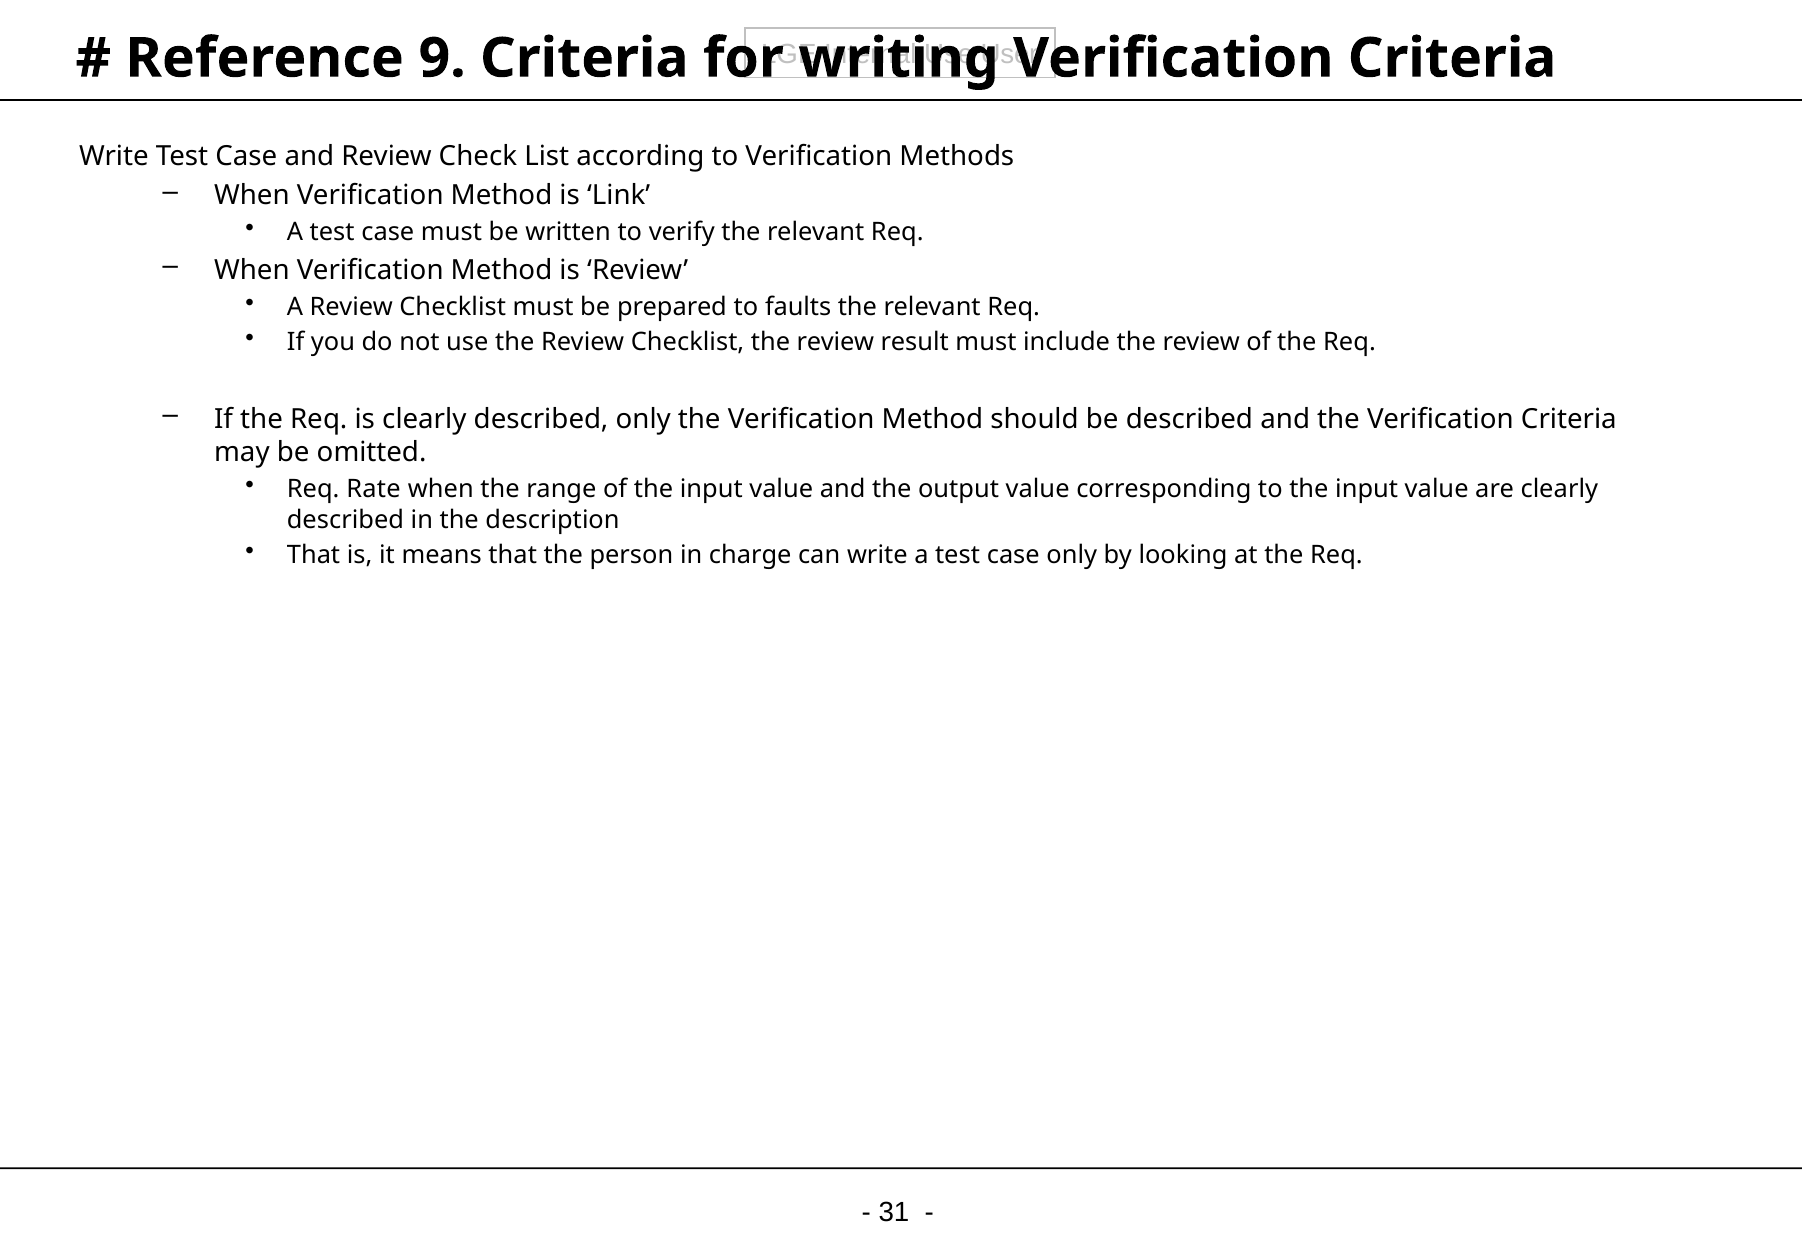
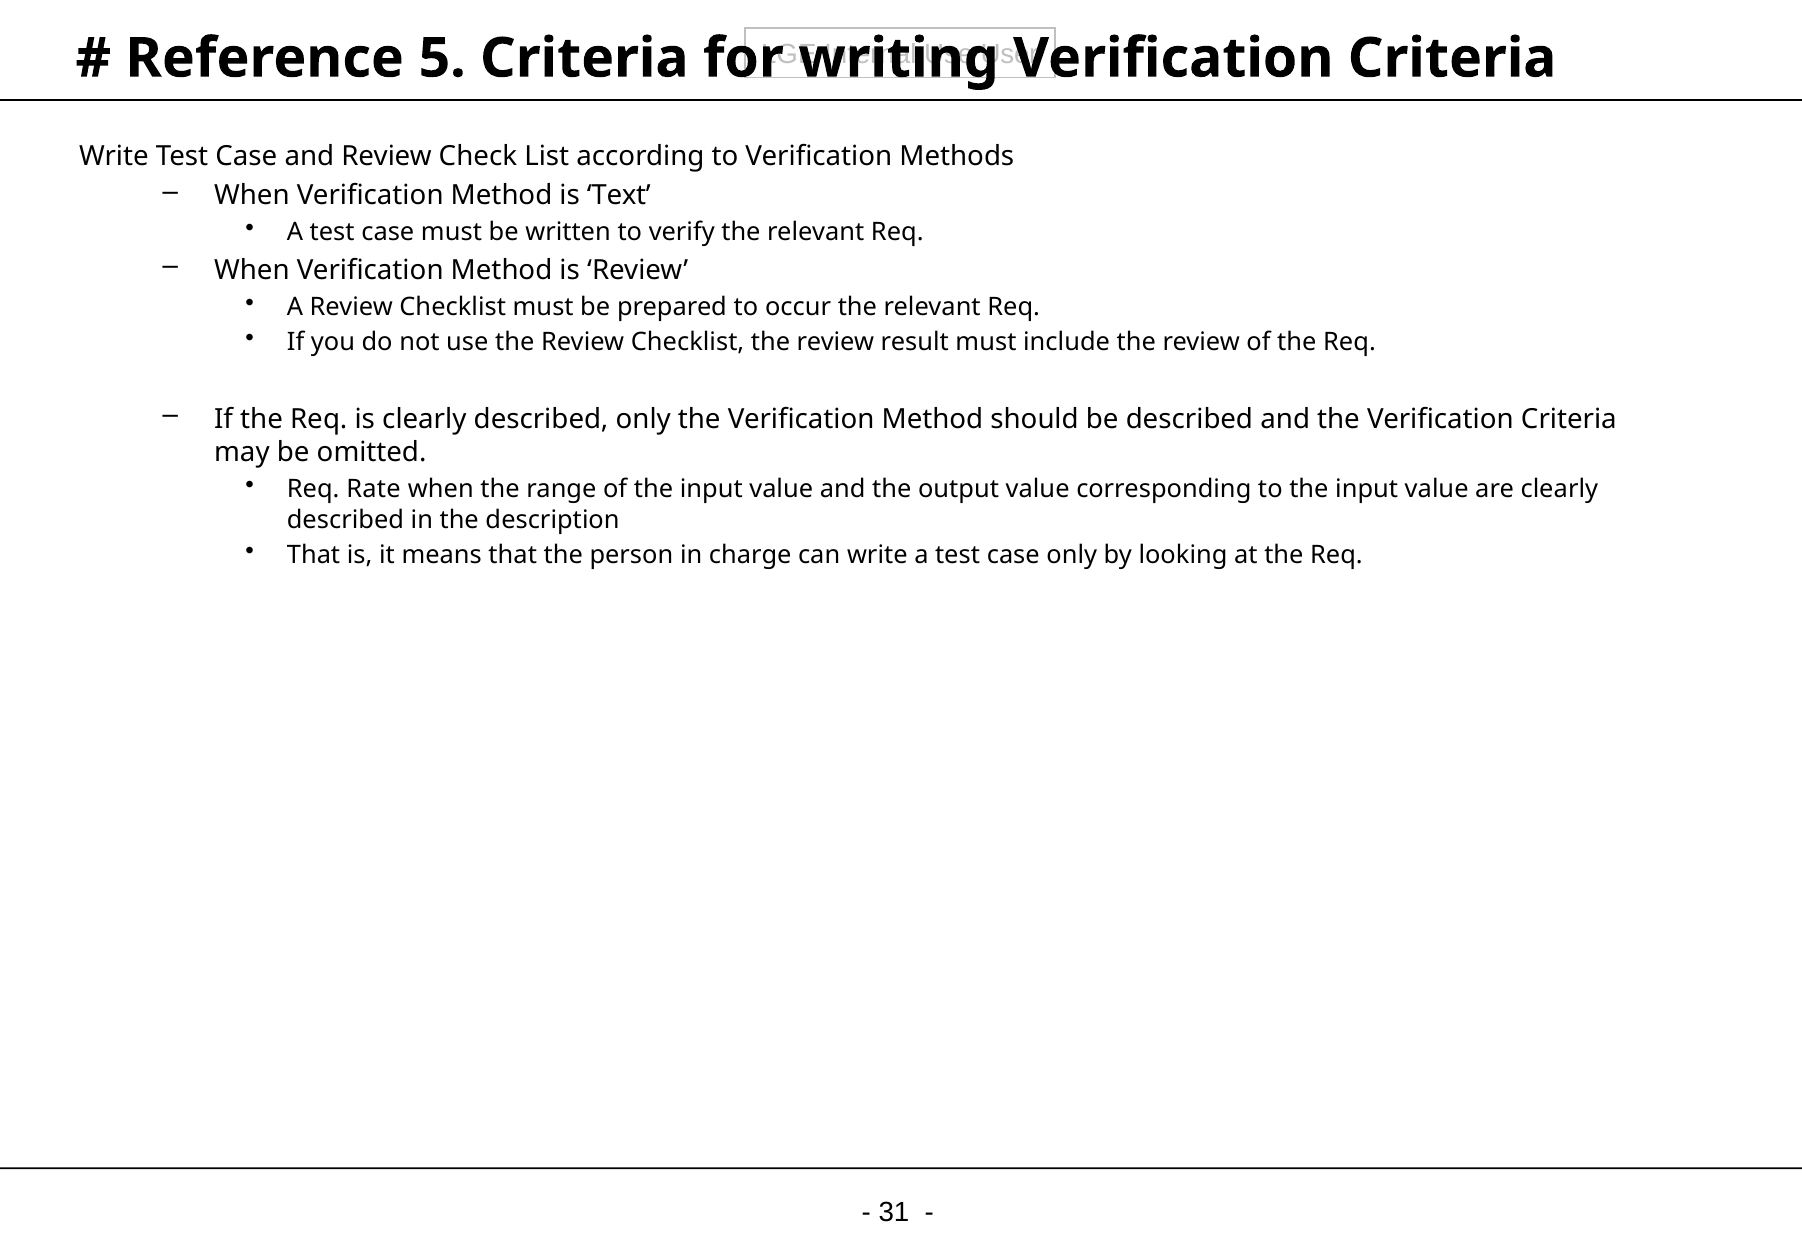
9: 9 -> 5 (442, 58)
Link: Link -> Text (619, 196)
faults: faults -> occur (798, 307)
